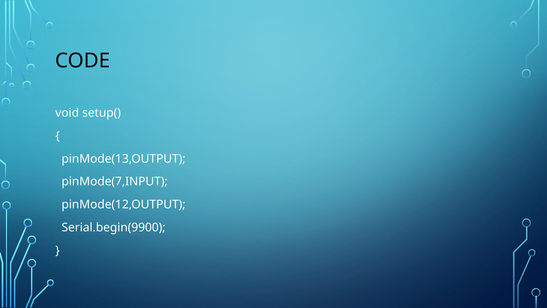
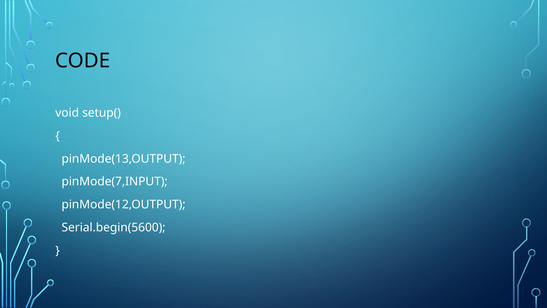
Serial.begin(9900: Serial.begin(9900 -> Serial.begin(5600 (114, 227)
